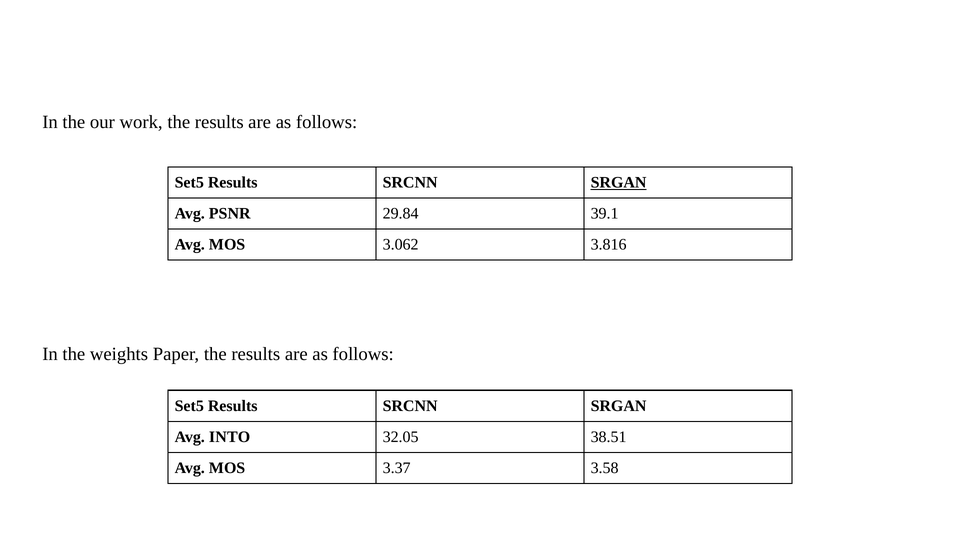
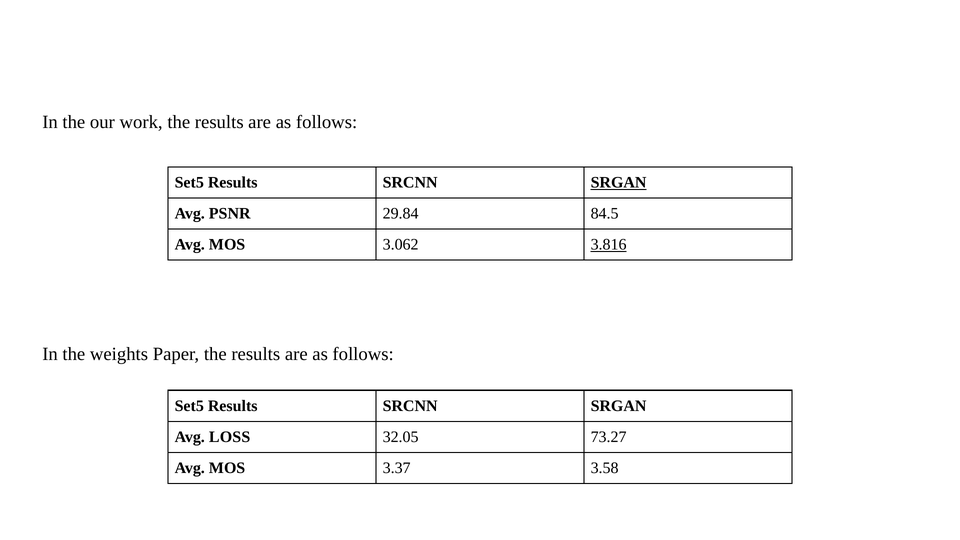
39.1: 39.1 -> 84.5 (605, 214)
3.816 underline: none -> present (609, 245)
INTO: INTO -> LOSS (230, 437)
38.51: 38.51 -> 73.27 (609, 437)
